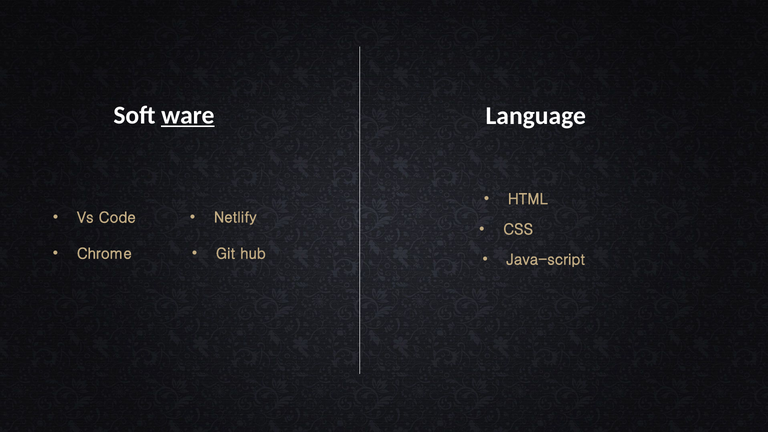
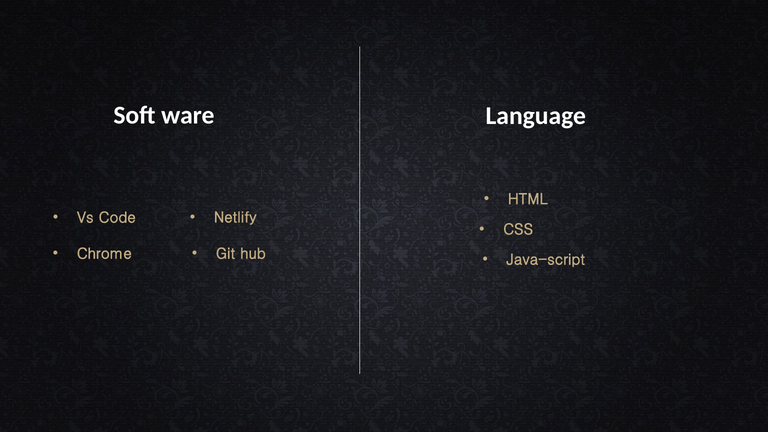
ware underline: present -> none (188, 115)
